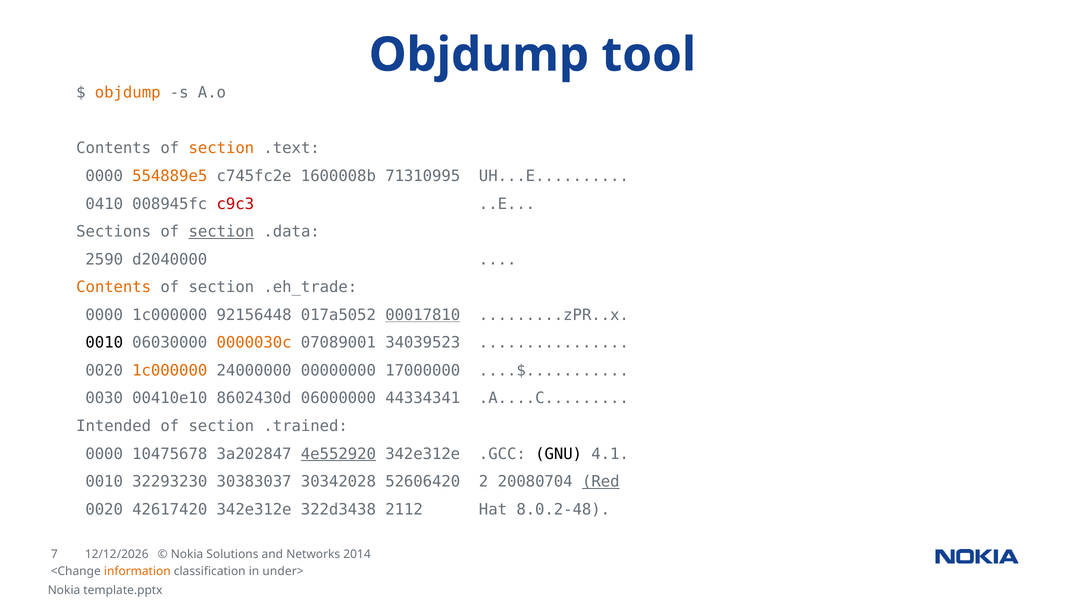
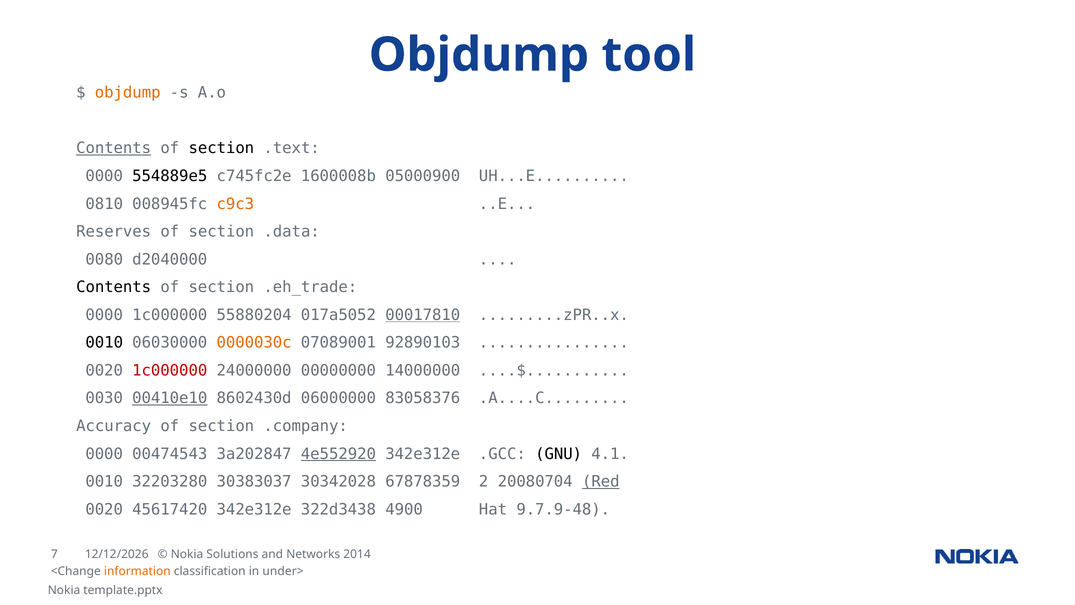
Contents underline: none -> present (114, 148)
section colour: orange -> black (221, 148)
554889e5 colour: orange -> black (170, 176)
71310995: 71310995 -> 05000900 (423, 176)
0410: 0410 -> 0810 (104, 204)
c9c3 colour: red -> orange (235, 204)
Sections: Sections -> Reserves (114, 232)
section underline: present -> none (221, 232)
2590: 2590 -> 0080 (104, 259)
Contents colour: orange -> black (114, 287)
92156448: 92156448 -> 55880204 (254, 315)
34039523: 34039523 -> 92890103 (423, 343)
1c000000 colour: orange -> red (170, 370)
17000000: 17000000 -> 14000000 (423, 370)
00410e10 underline: none -> present (170, 398)
44334341: 44334341 -> 83058376 (423, 398)
Intended: Intended -> Accuracy (114, 426)
.trained: .trained -> .company (306, 426)
10475678: 10475678 -> 00474543 (170, 454)
32293230: 32293230 -> 32203280 (170, 481)
52606420: 52606420 -> 67878359 (423, 481)
42617420: 42617420 -> 45617420 (170, 509)
2112: 2112 -> 4900 (404, 509)
8.0.2-48: 8.0.2-48 -> 9.7.9-48 (563, 509)
